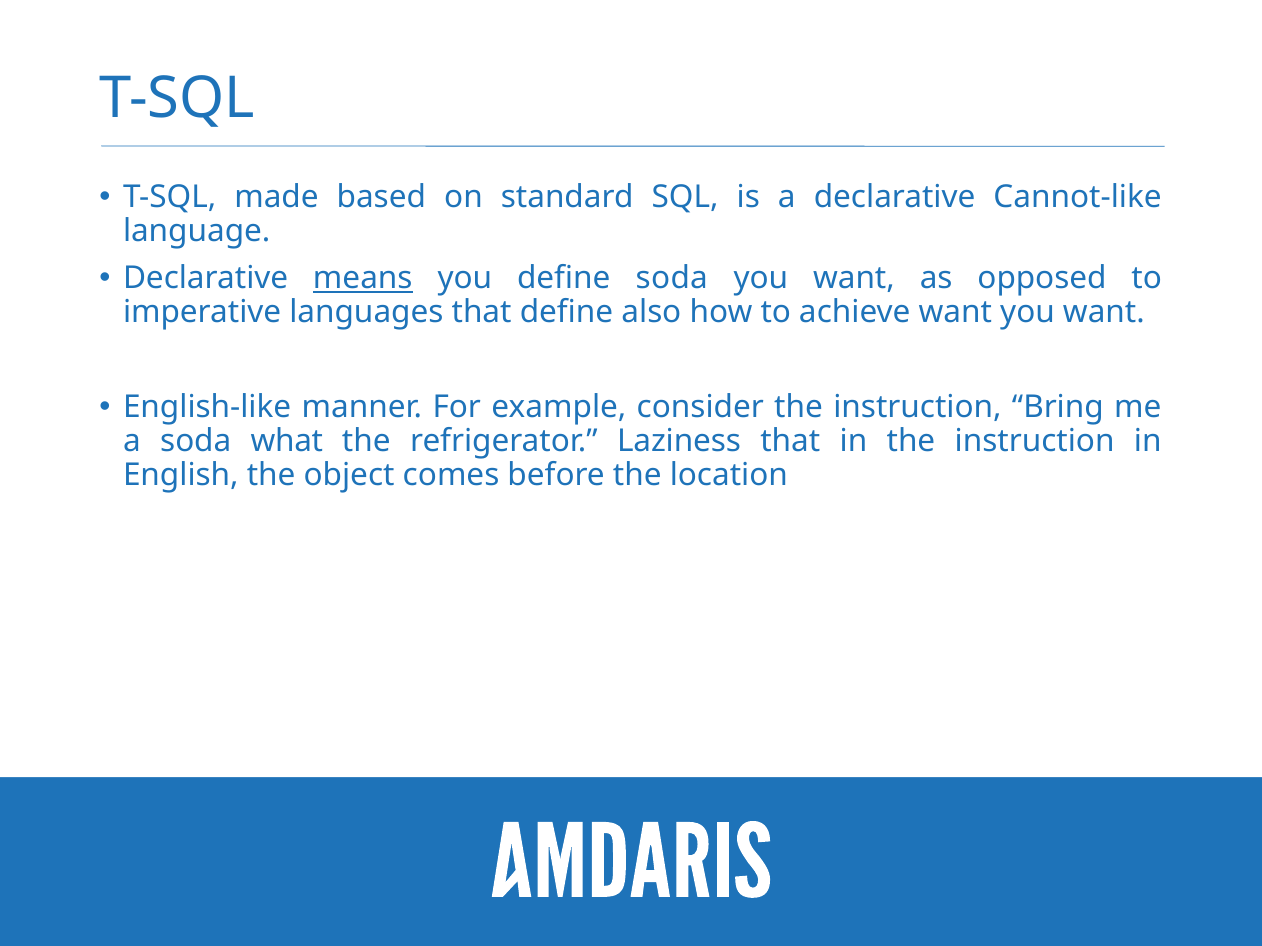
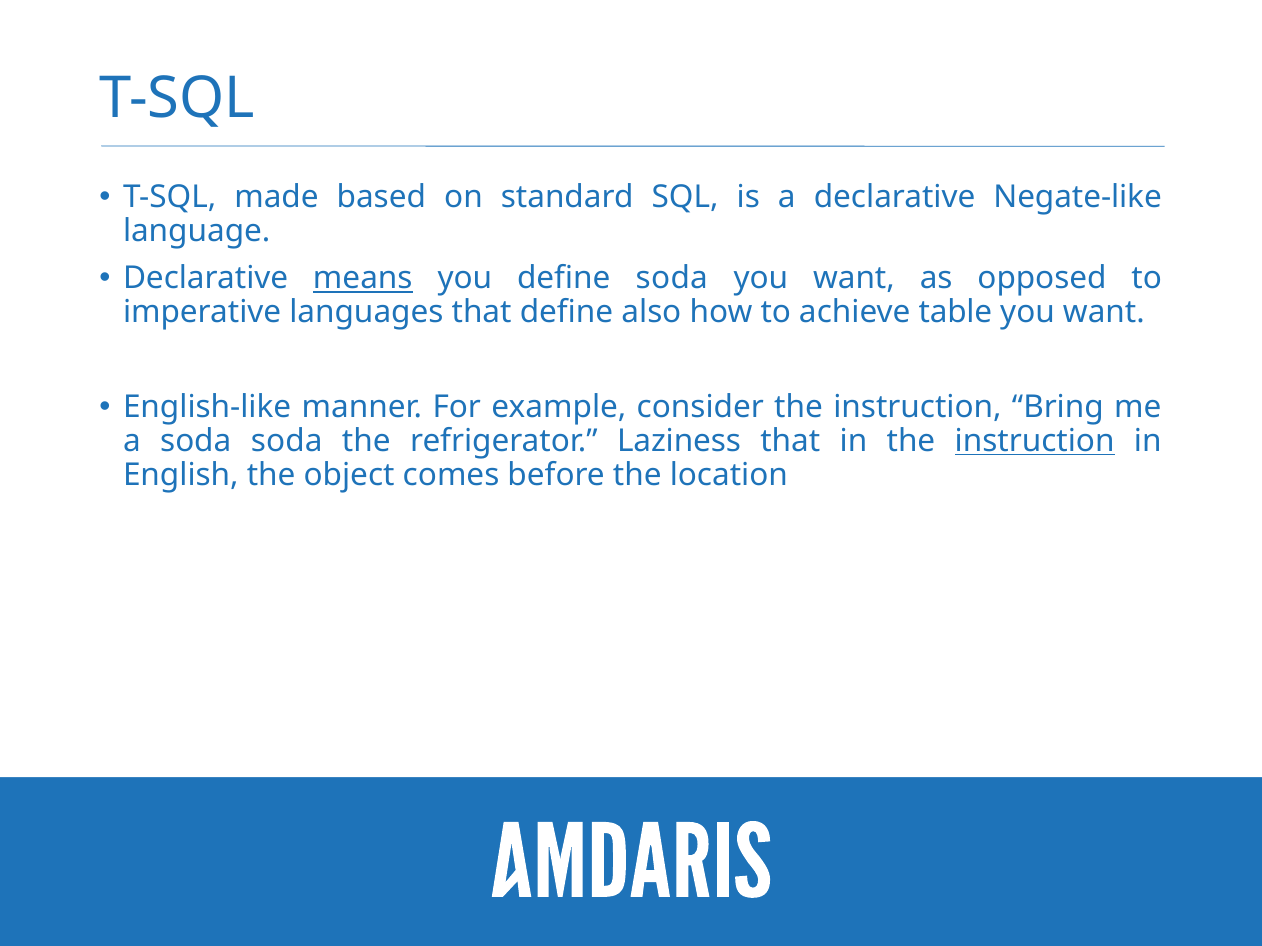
Cannot-like: Cannot-like -> Negate-like (1078, 197)
achieve want: want -> table (955, 313)
soda what: what -> soda (287, 441)
instruction underline: none -> present (1035, 441)
